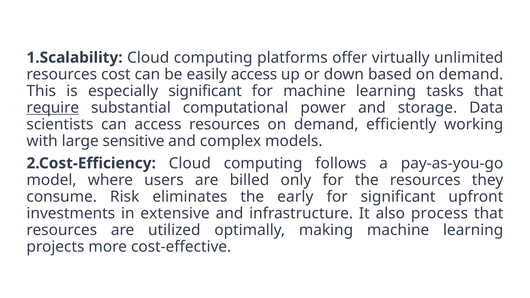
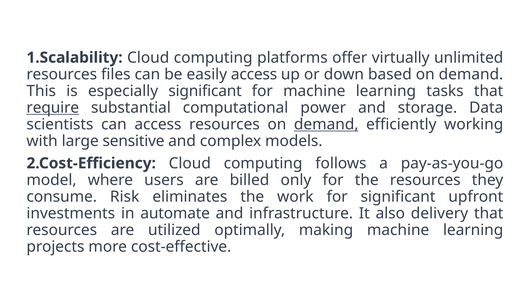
cost: cost -> files (116, 74)
demand underline: none -> present (326, 124)
early: early -> work (295, 197)
extensive: extensive -> automate (175, 213)
process: process -> delivery (439, 213)
